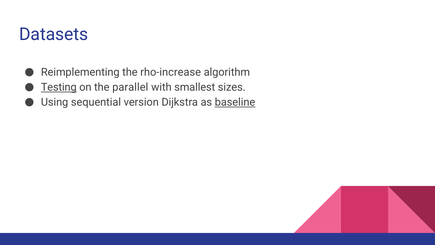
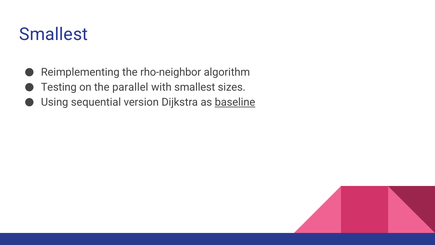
Datasets: Datasets -> Smallest (54, 34)
rho-increase: rho-increase -> rho-neighbor (171, 72)
Testing underline: present -> none (59, 87)
